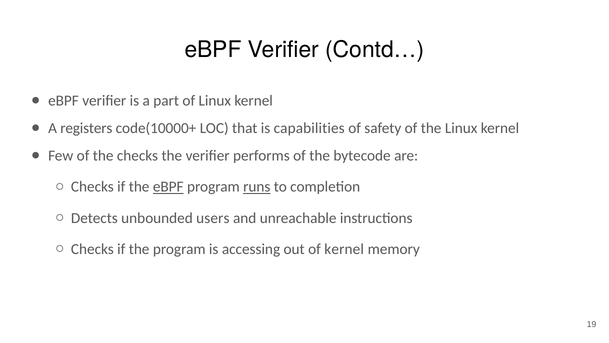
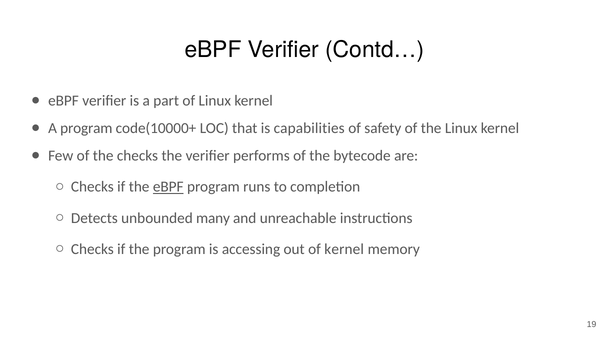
A registers: registers -> program (86, 128)
runs underline: present -> none (257, 187)
users: users -> many (213, 218)
